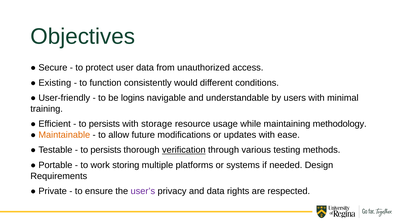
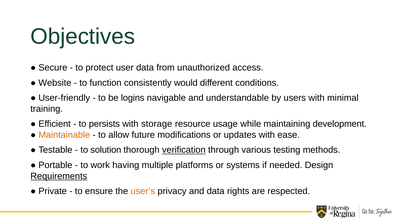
Existing: Existing -> Website (55, 83)
methodology: methodology -> development (340, 124)
persists: persists -> solution (106, 150)
storing: storing -> having (126, 165)
Requirements underline: none -> present (59, 176)
user’s colour: purple -> orange (143, 191)
